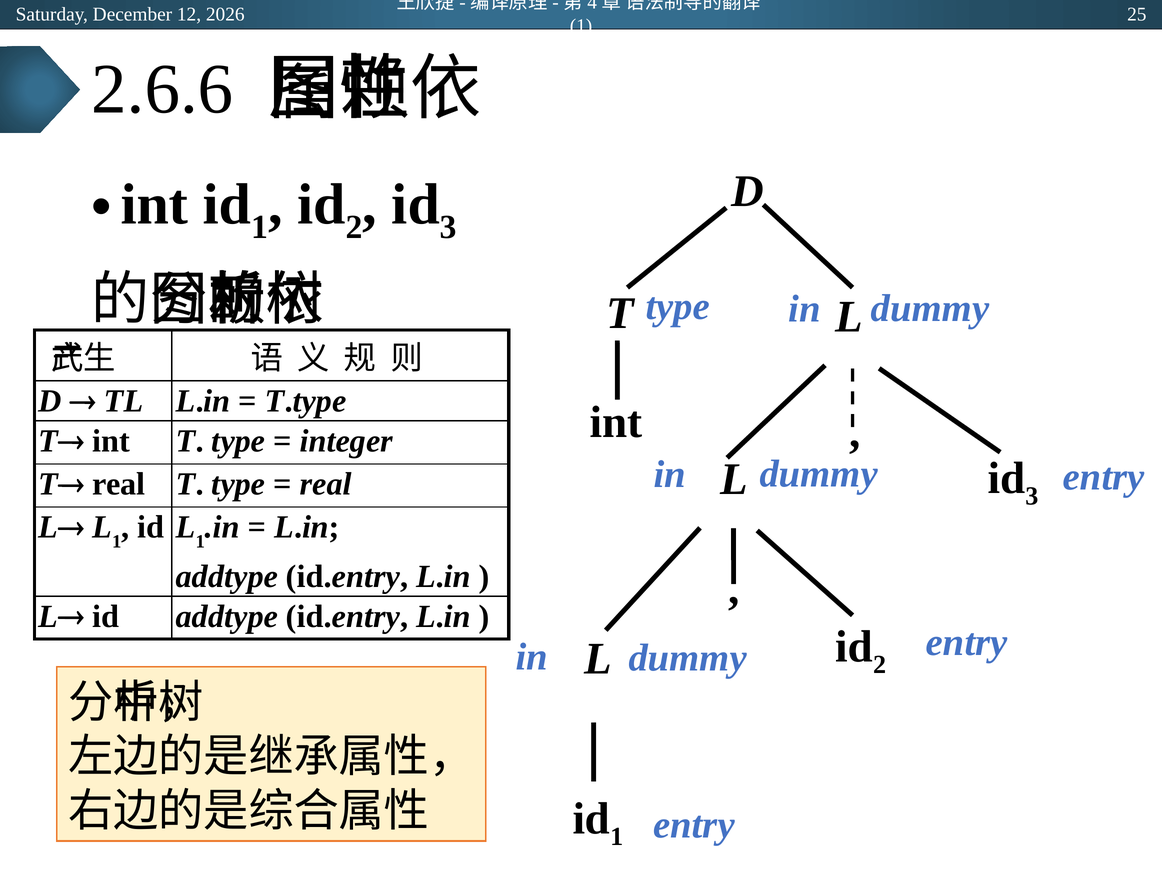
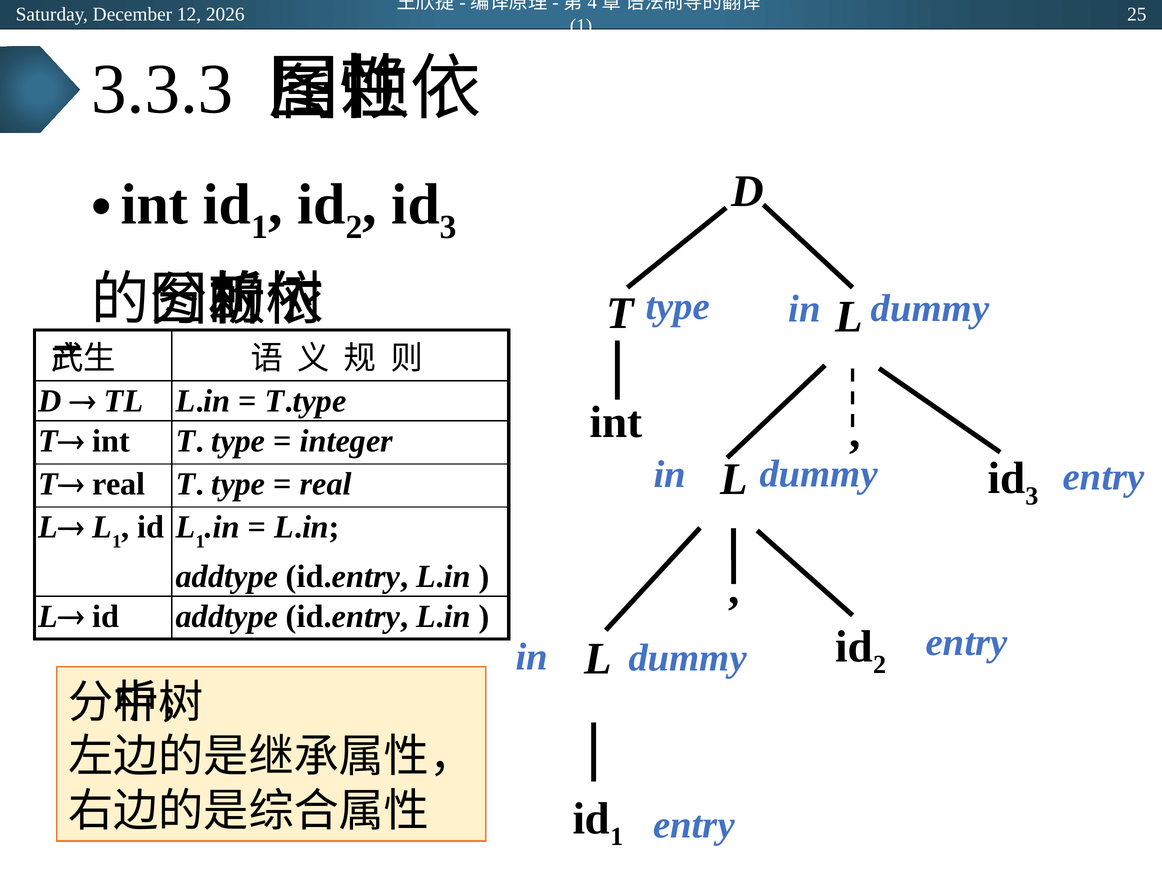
2.6.6: 2.6.6 -> 3.3.3 (162, 89)
